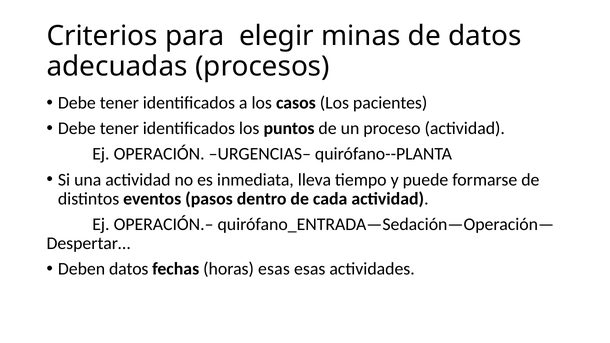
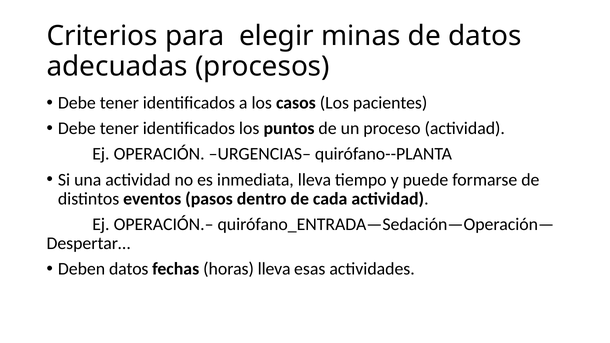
horas esas: esas -> lleva (274, 269)
